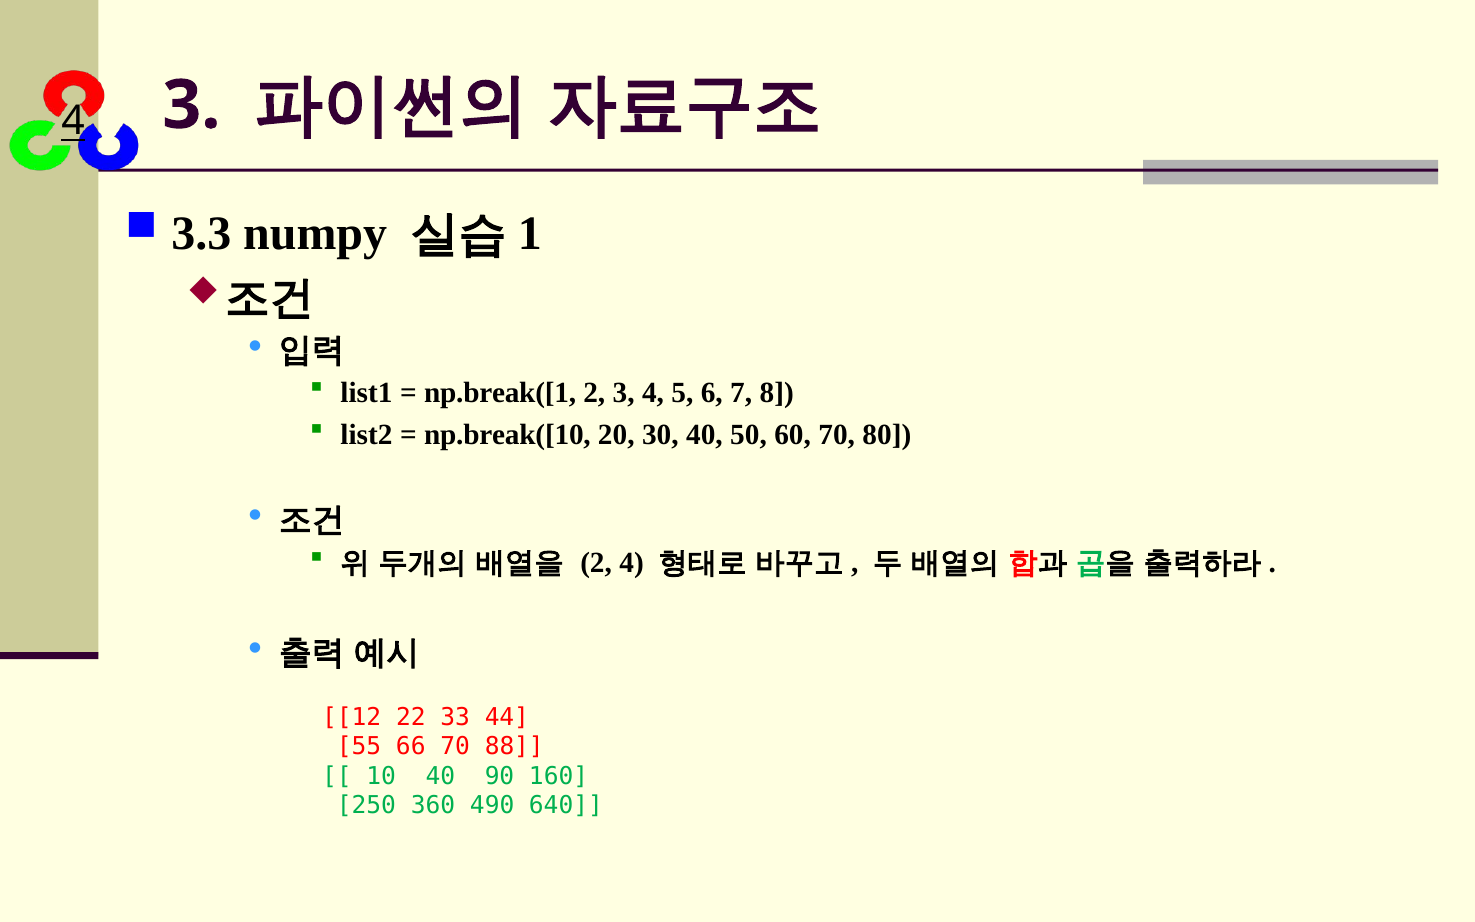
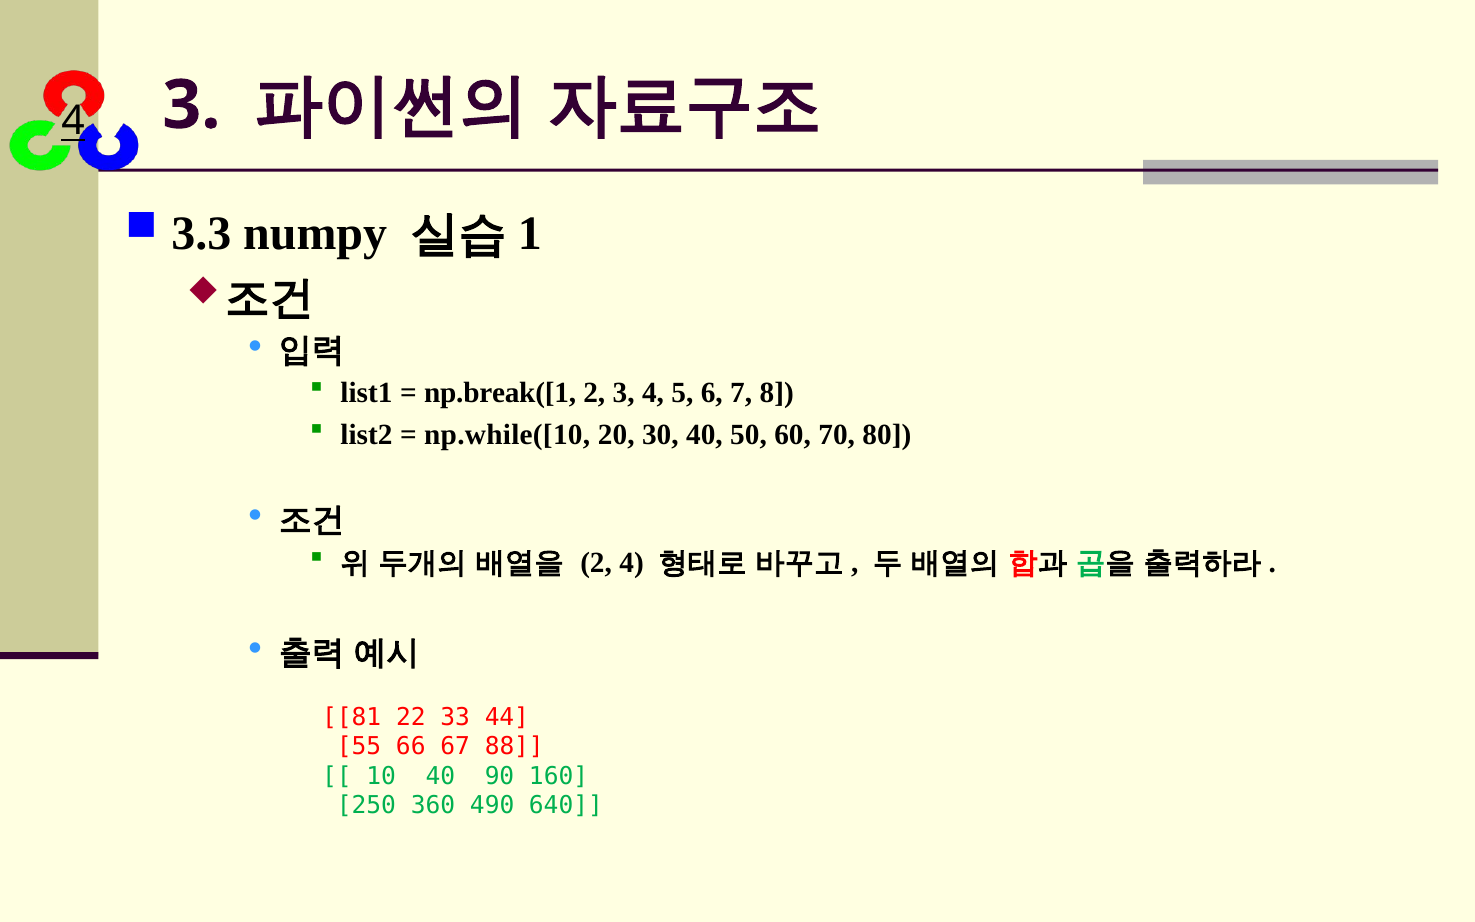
np.break([10: np.break([10 -> np.while([10 (507, 434)
12: 12 -> 81 (352, 717)
66 70: 70 -> 67 (455, 746)
